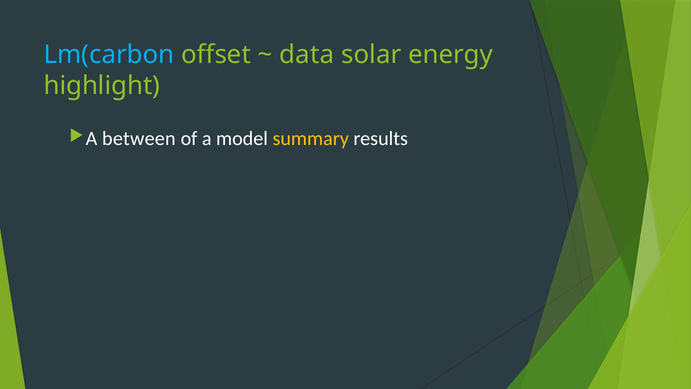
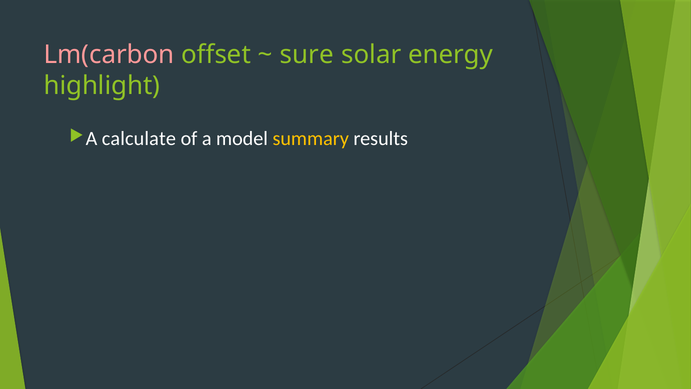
Lm(carbon colour: light blue -> pink (109, 54)
data: data -> sure (307, 54)
between: between -> calculate (139, 139)
